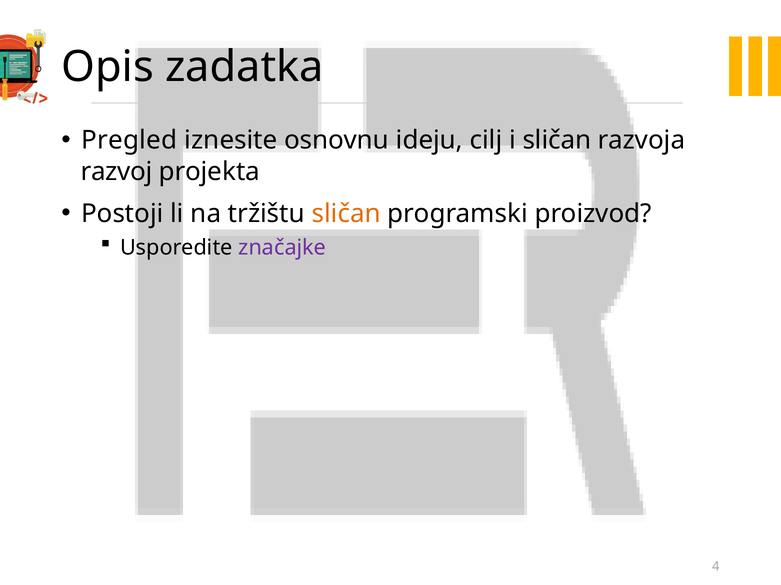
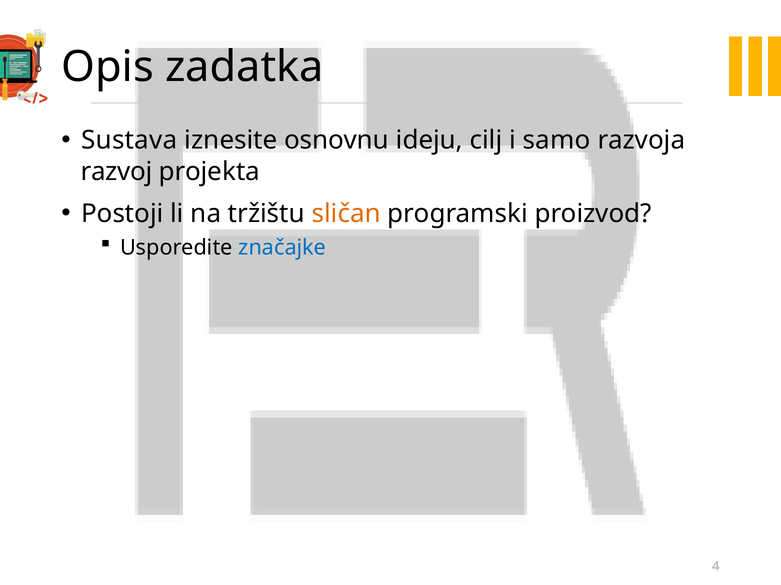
Pregled: Pregled -> Sustava (129, 141)
i sličan: sličan -> samo (557, 141)
značajke colour: purple -> blue (282, 248)
